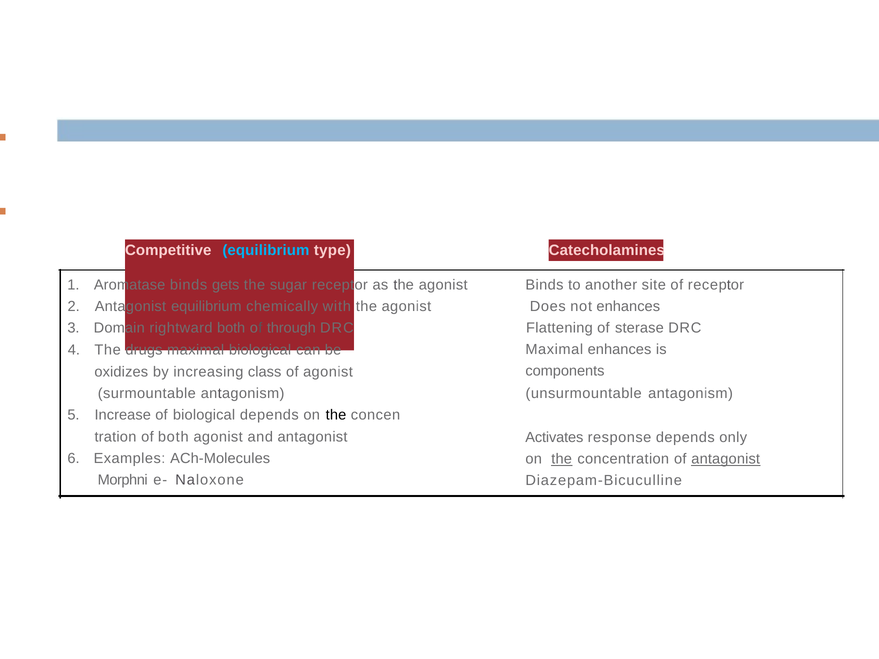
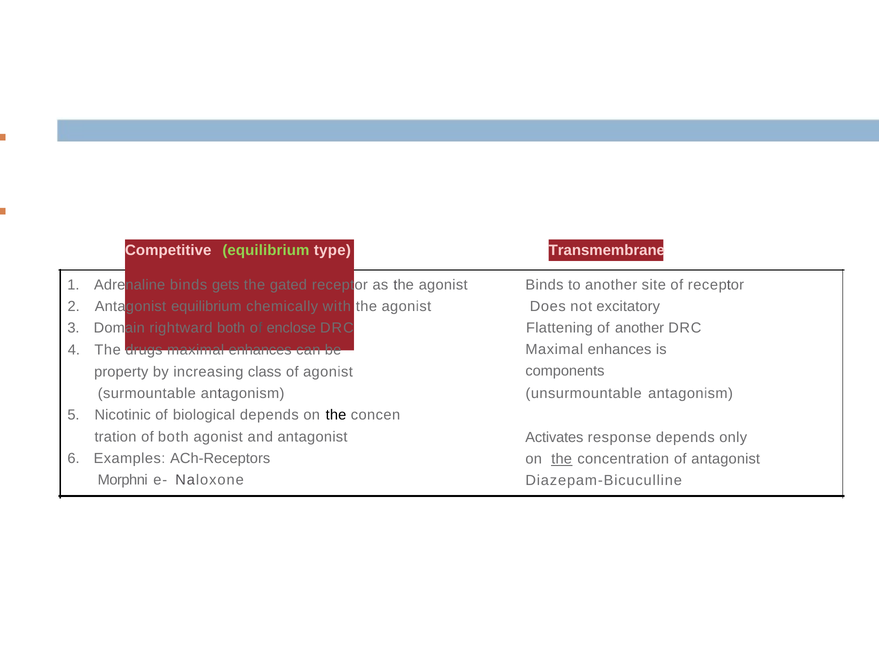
equilibrium colour: light blue -> light green (266, 250)
Catecholamines: Catecholamines -> Transmembrane (607, 250)
Aromatase: Aromatase -> Adrenaline (130, 285)
sugar: sugar -> gated (288, 285)
not enhances: enhances -> excitatory (628, 307)
of sterase: sterase -> another (640, 328)
through: through -> enclose (291, 328)
biological: biological -> enhances (260, 350)
oxidizes: oxidizes -> property (121, 372)
Increase: Increase -> Nicotinic (123, 415)
ACh-Molecules: ACh-Molecules -> ACh-Receptors (220, 458)
antagonist underline: present -> none (726, 459)
